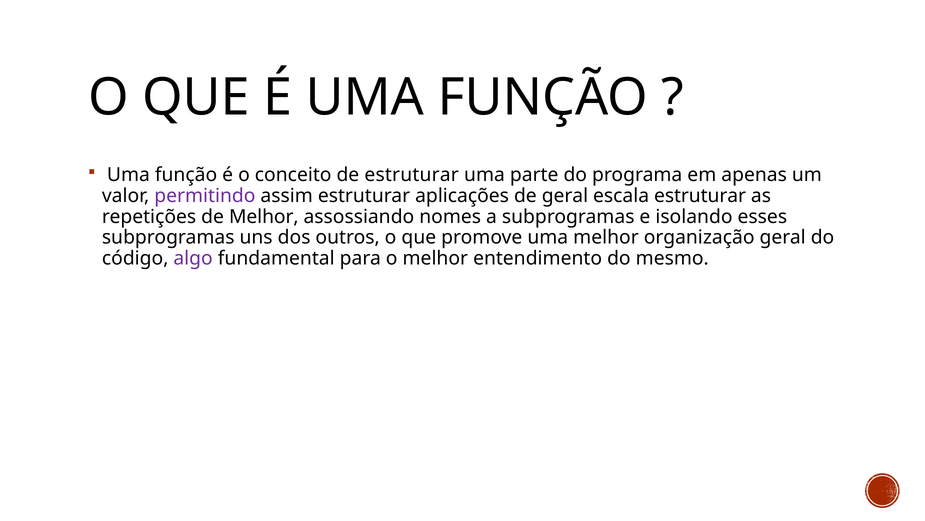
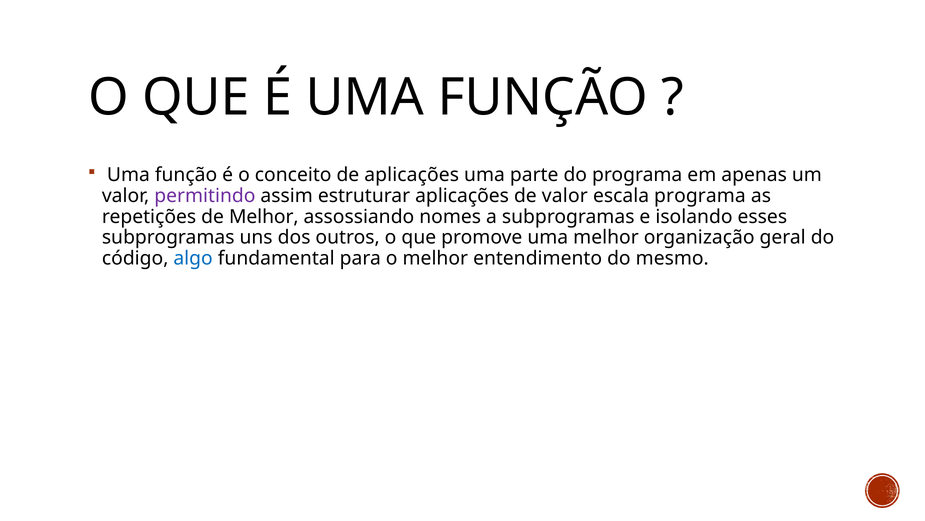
de estruturar: estruturar -> aplicações (412, 175)
de geral: geral -> valor (565, 196)
escala estruturar: estruturar -> programa (700, 196)
algo colour: purple -> blue (193, 258)
